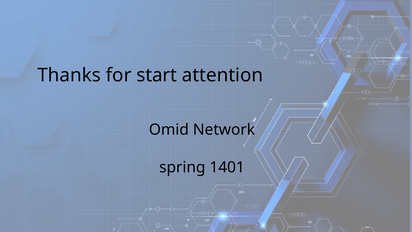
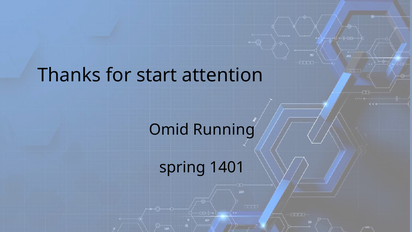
Network: Network -> Running (224, 130)
